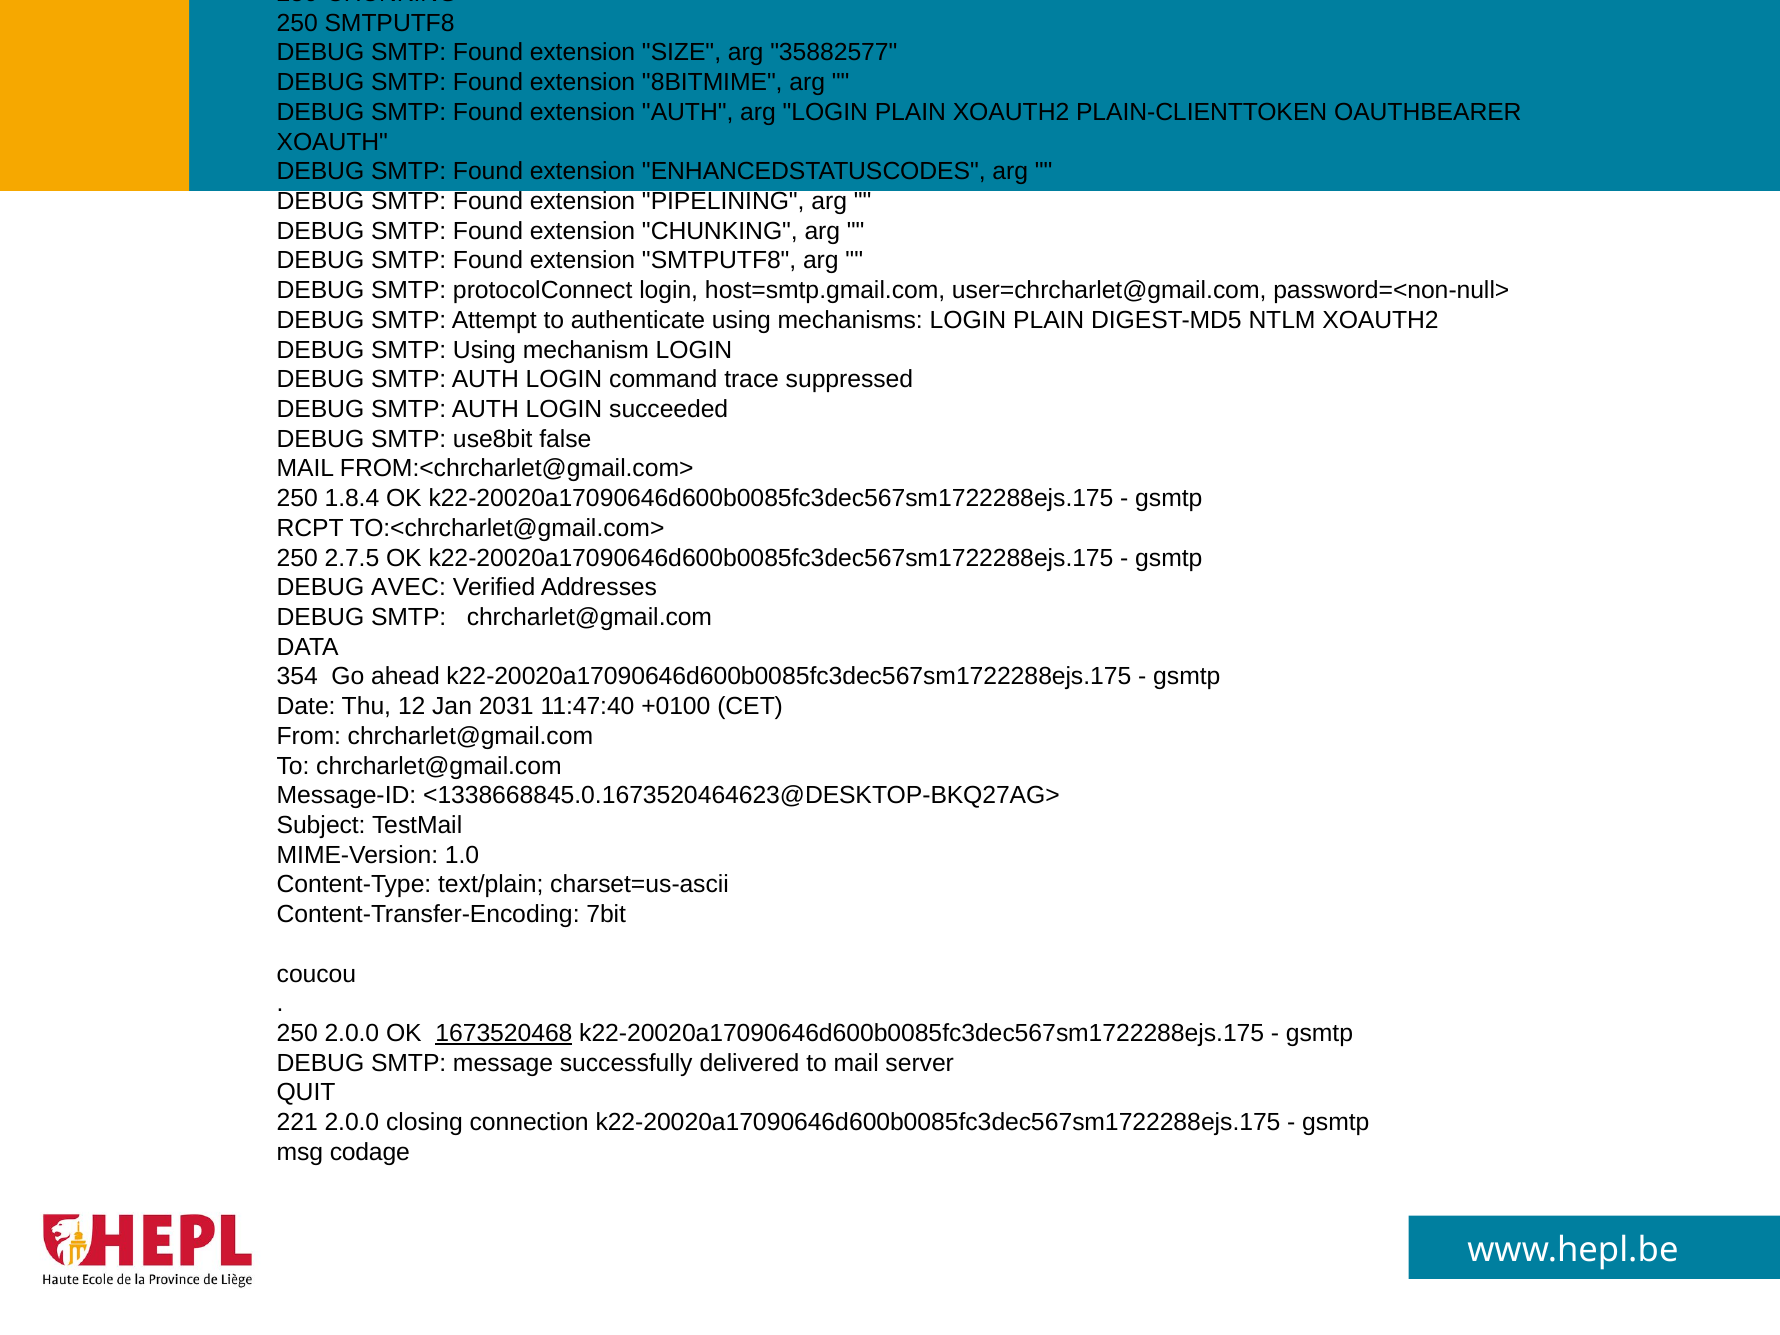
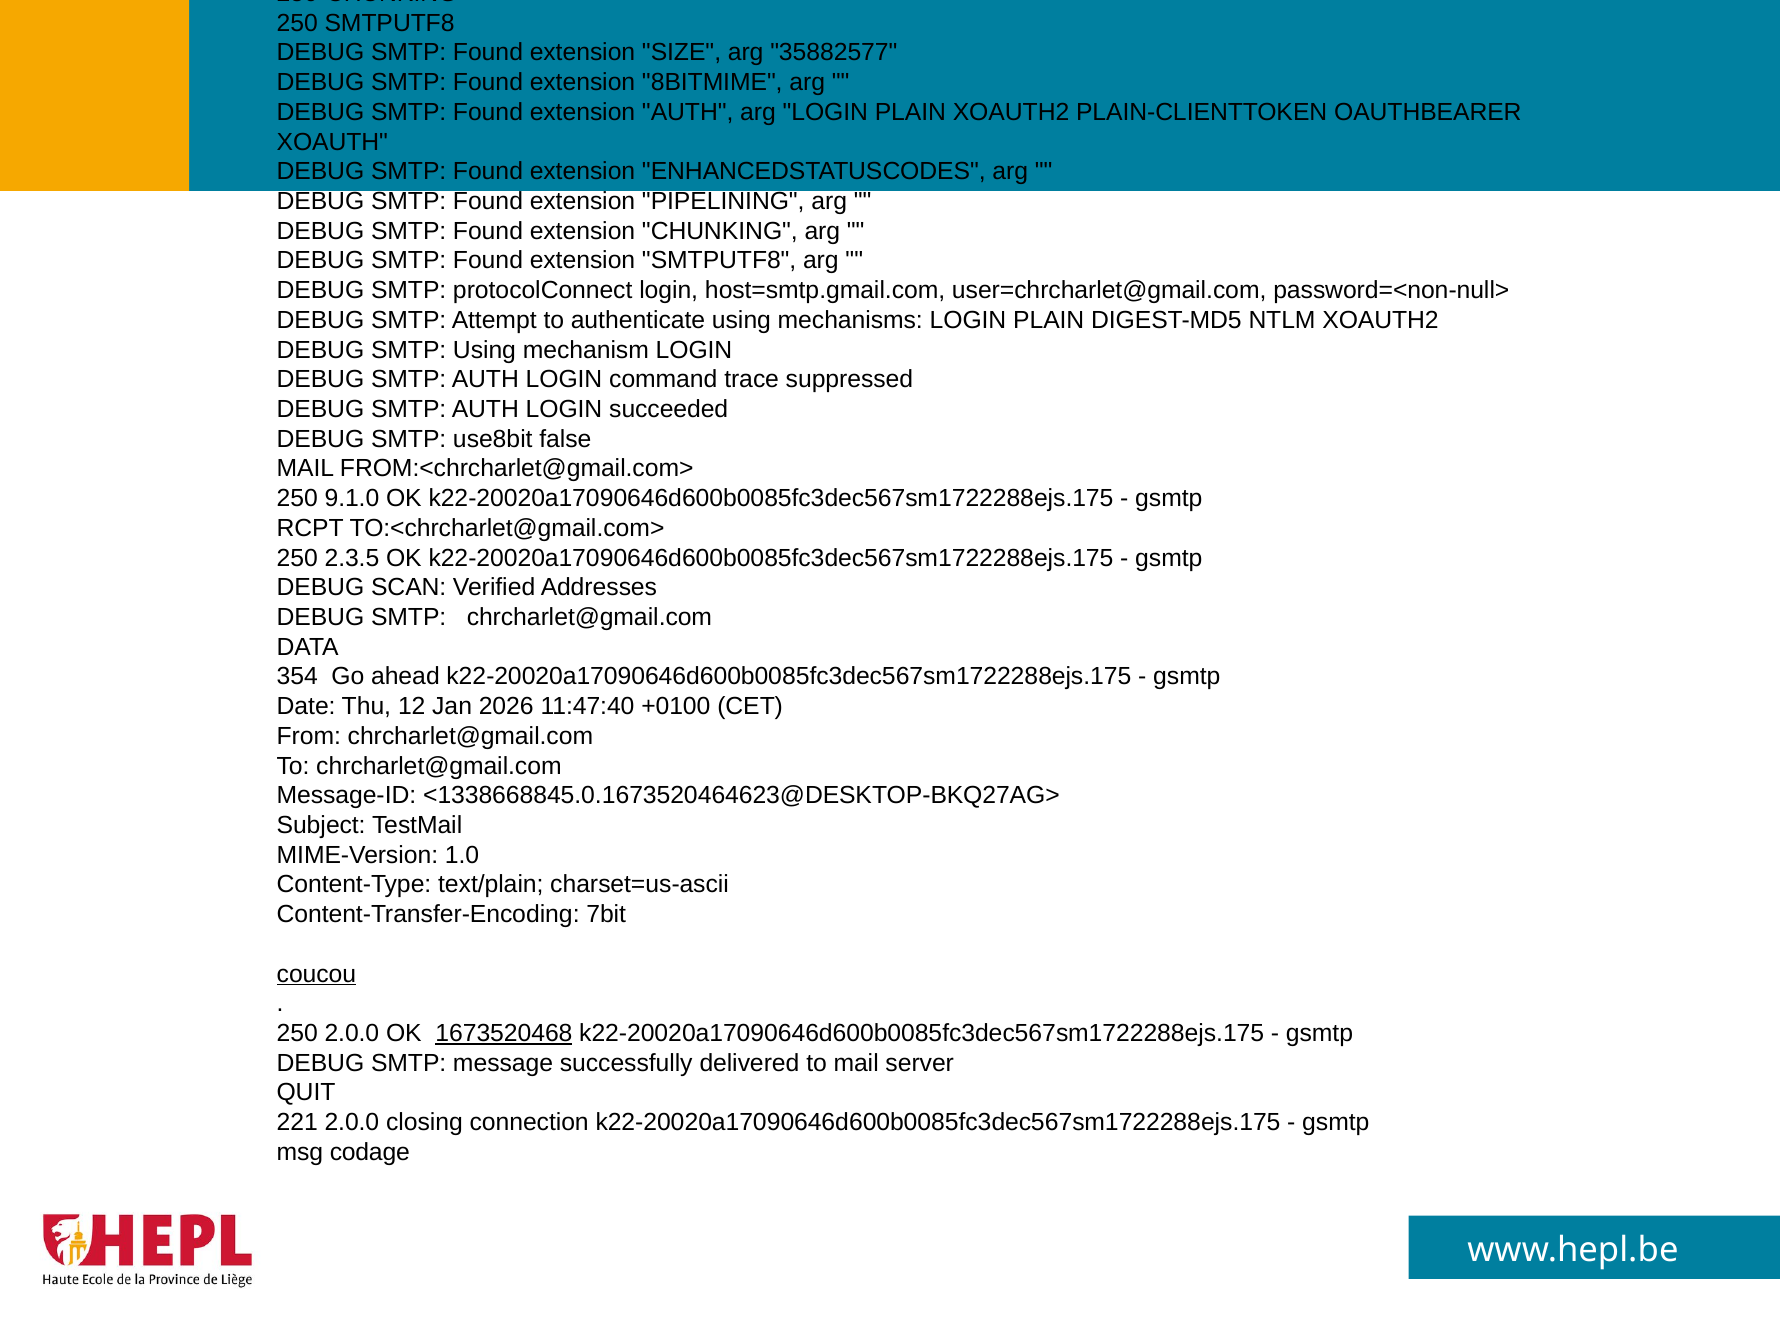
1.8.4: 1.8.4 -> 9.1.0 (352, 498)
2.7.5: 2.7.5 -> 2.3.5 (352, 558)
AVEC: AVEC -> SCAN (409, 588)
2031: 2031 -> 2026 (506, 706)
coucou underline: none -> present (316, 974)
